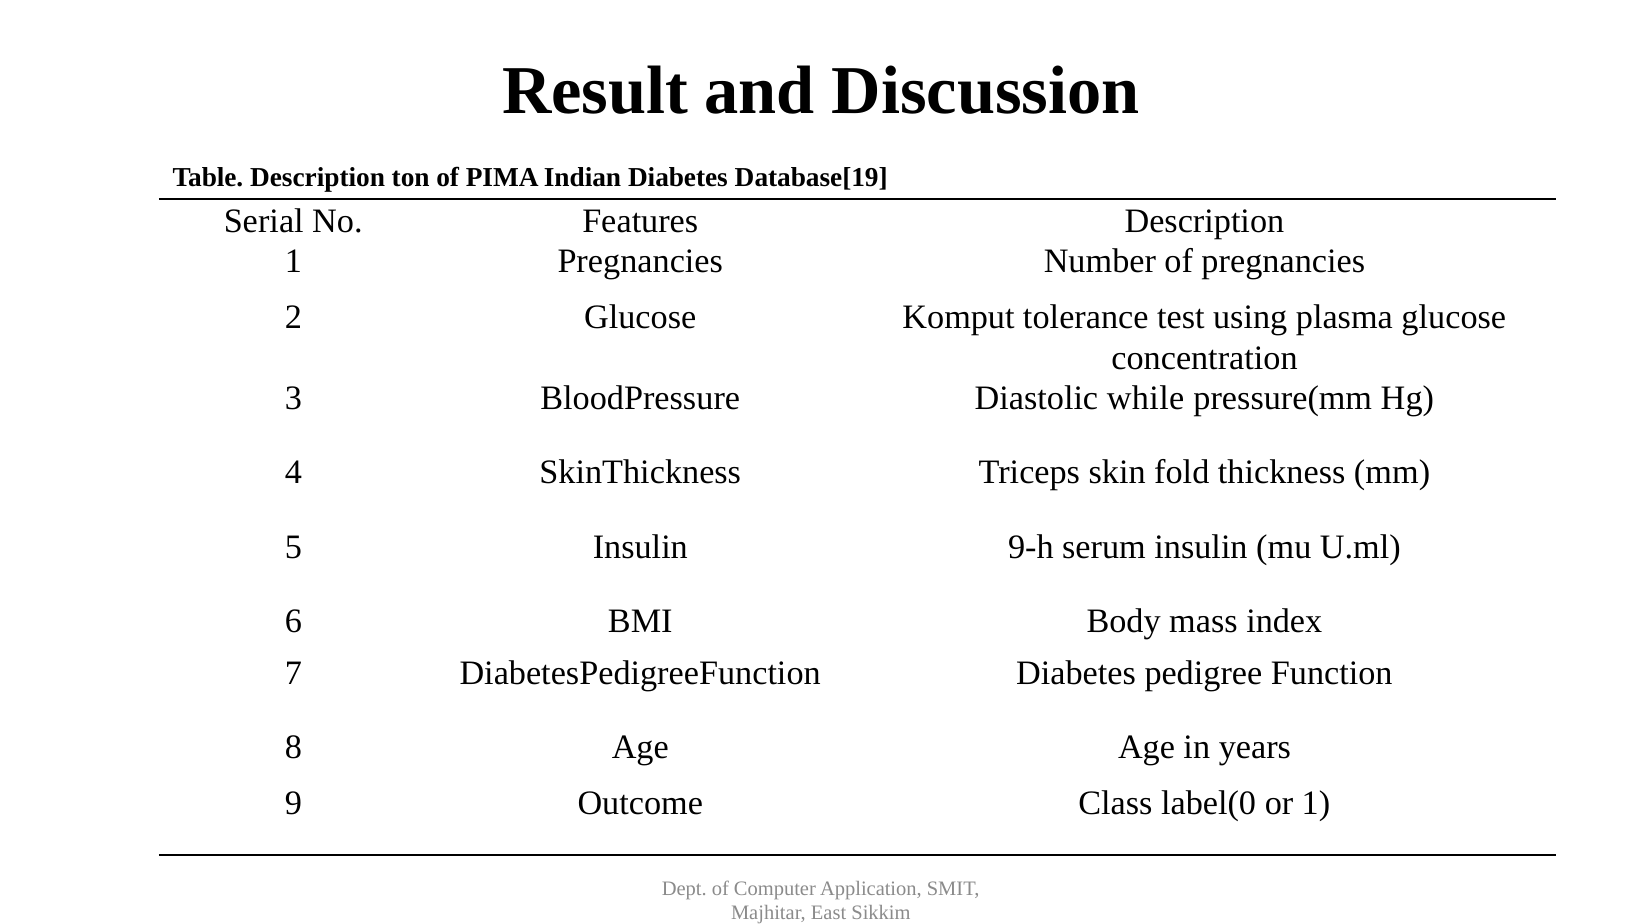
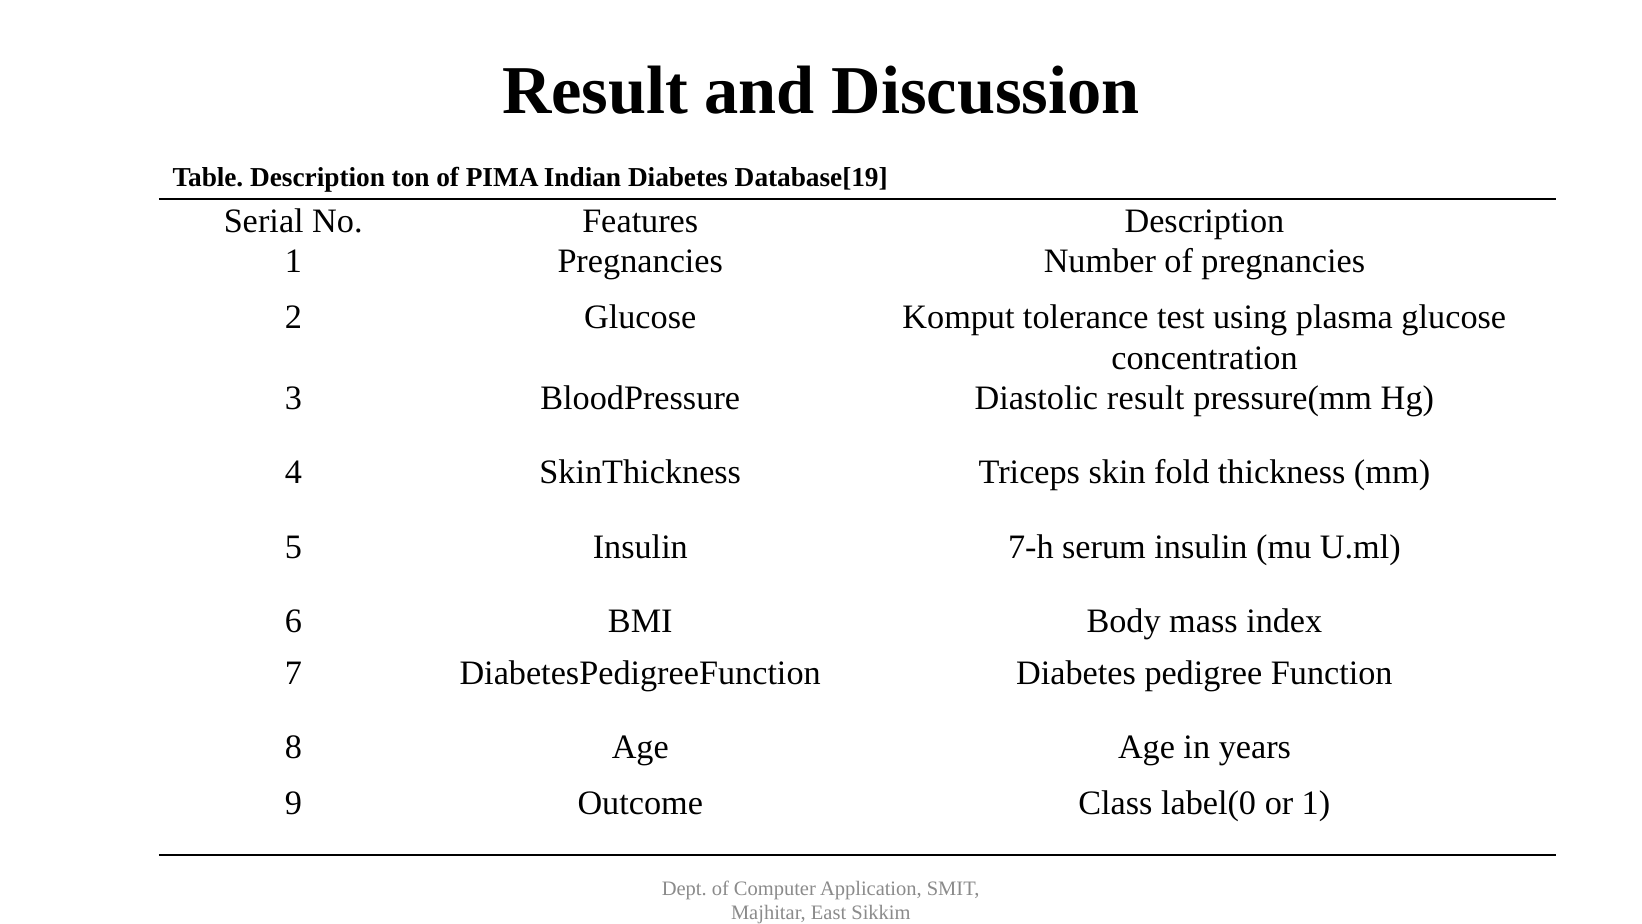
Diastolic while: while -> result (1146, 398)
9-h: 9-h -> 7-h (1031, 547)
